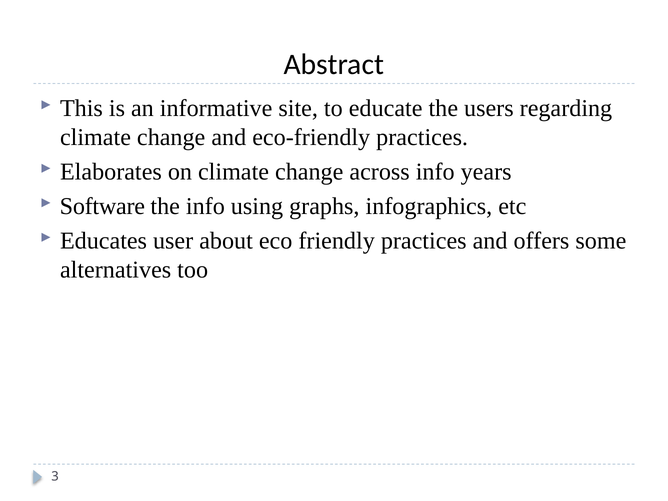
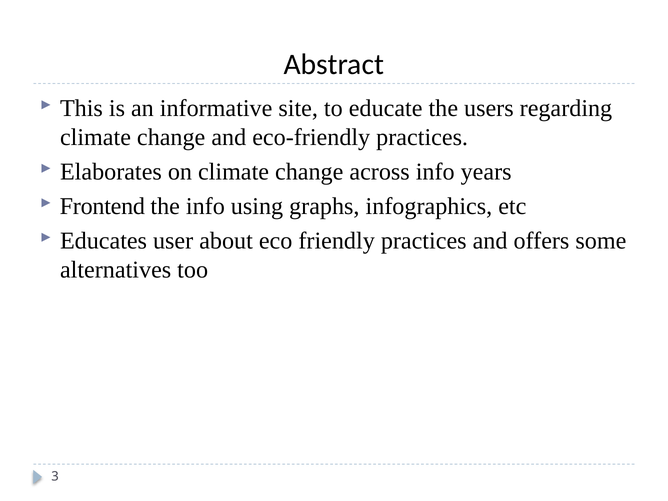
Software: Software -> Frontend (102, 206)
